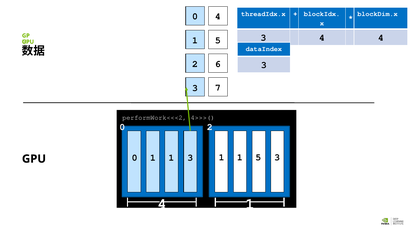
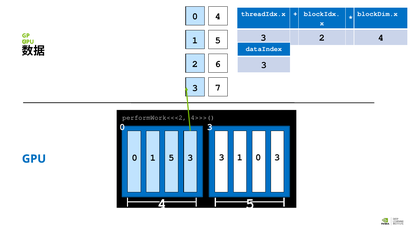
4: 4 -> 2 (322, 38)
2: 2 -> 3 (210, 127)
0 1 1: 1 -> 5 (171, 158)
3 1: 1 -> 3 (222, 158)
1 5: 5 -> 0 (258, 158)
GPU colour: black -> blue (34, 159)
1: 1 -> 5 (250, 204)
